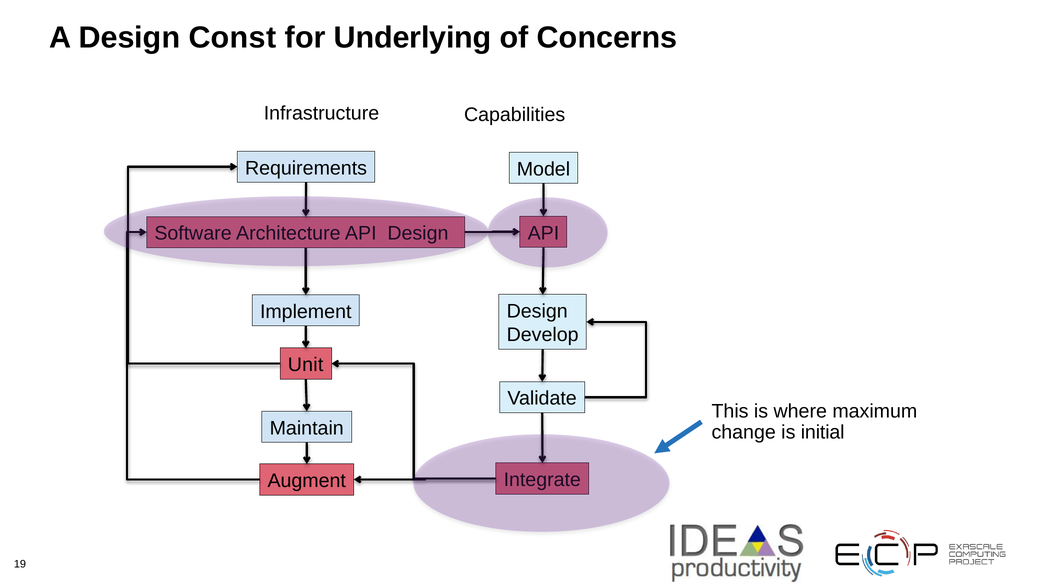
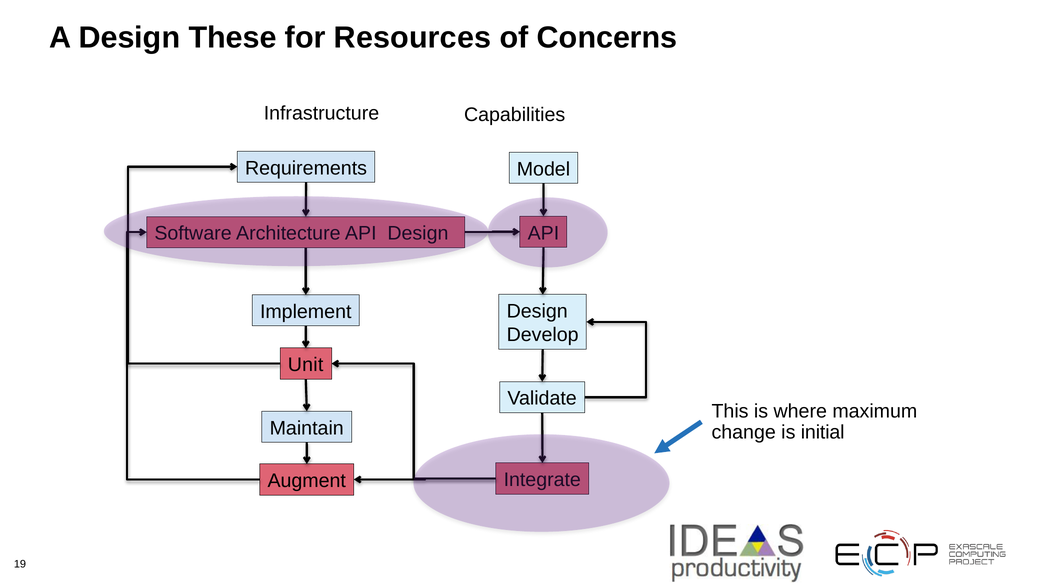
Const: Const -> These (233, 38)
Underlying: Underlying -> Resources (413, 38)
